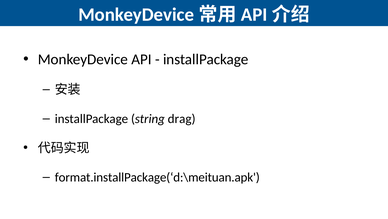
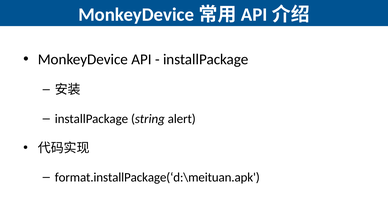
drag: drag -> alert (182, 118)
